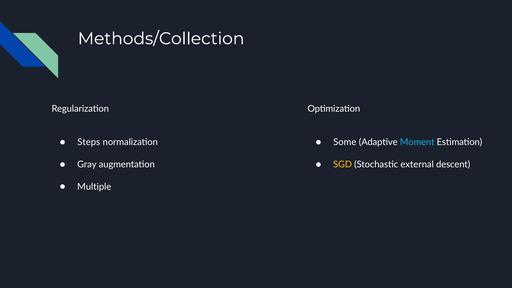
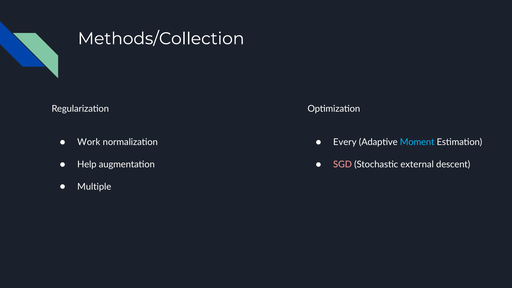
Steps: Steps -> Work (89, 142)
Some: Some -> Every (345, 142)
Gray: Gray -> Help (87, 164)
SGD colour: yellow -> pink (342, 164)
